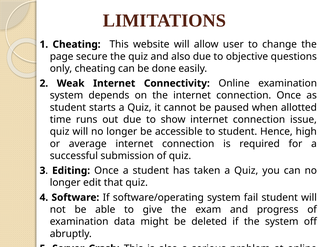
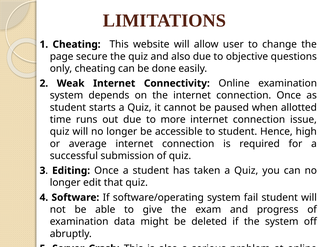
show: show -> more (173, 119)
